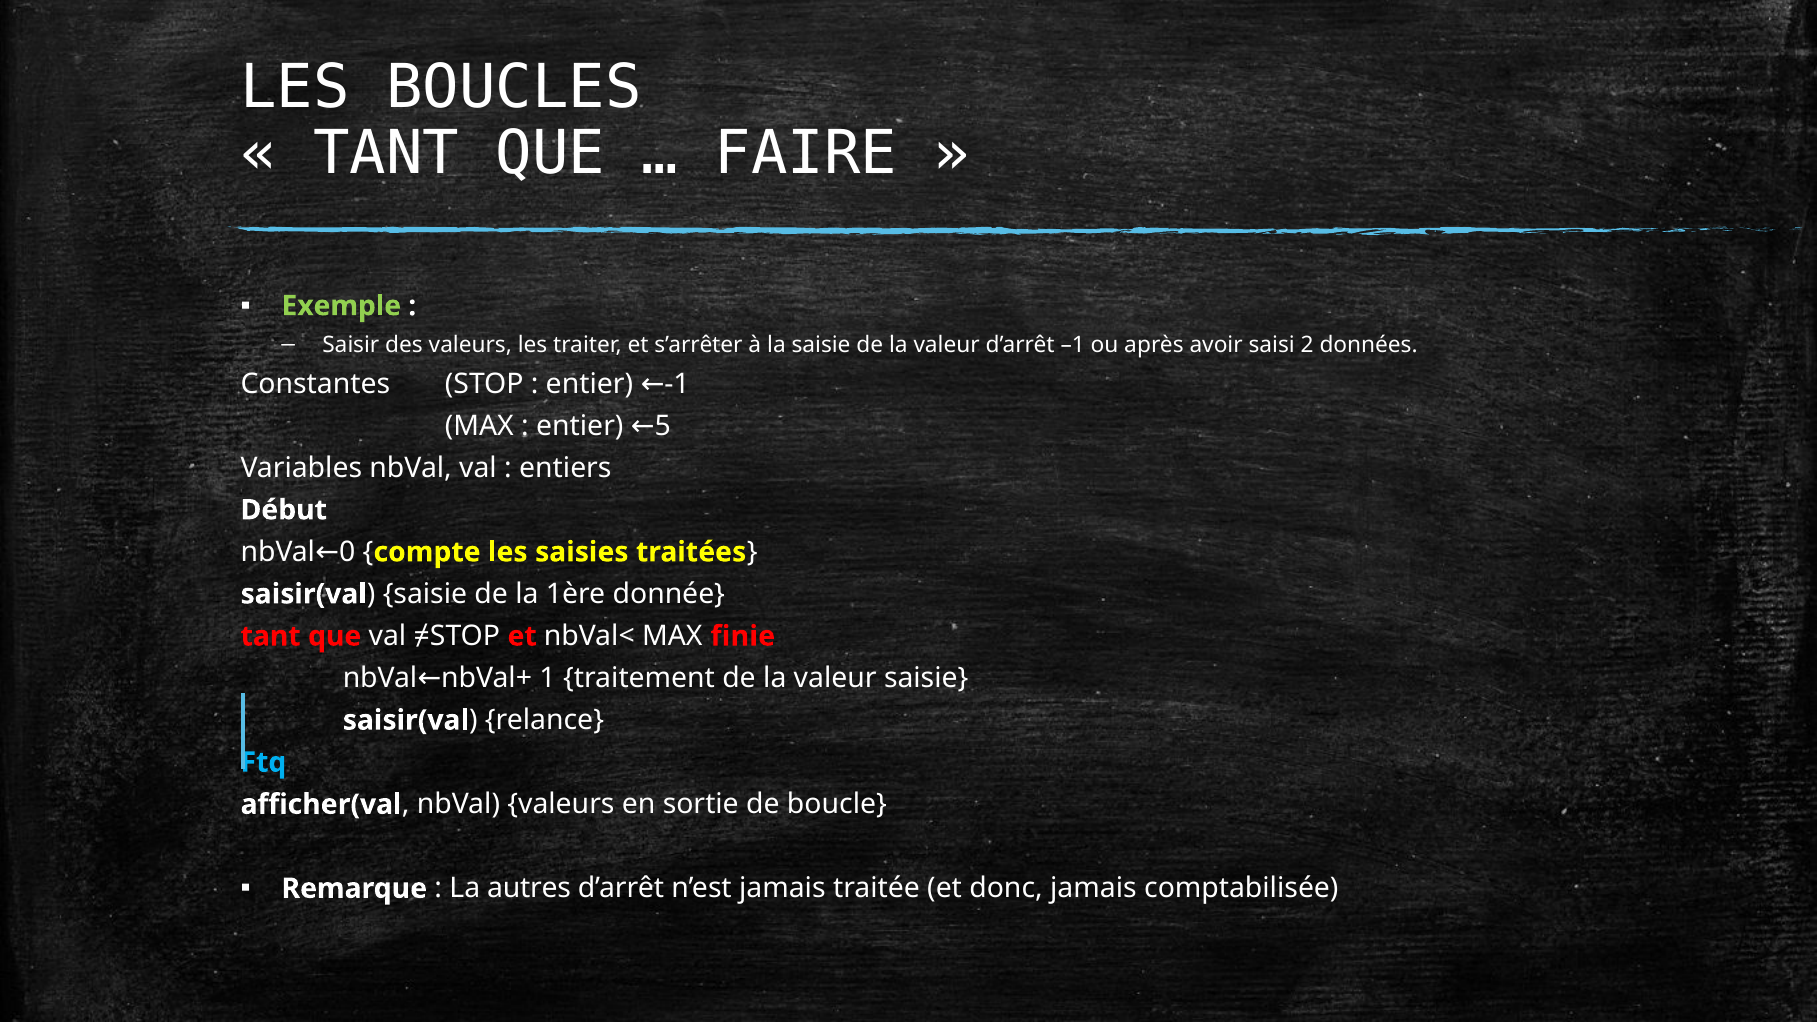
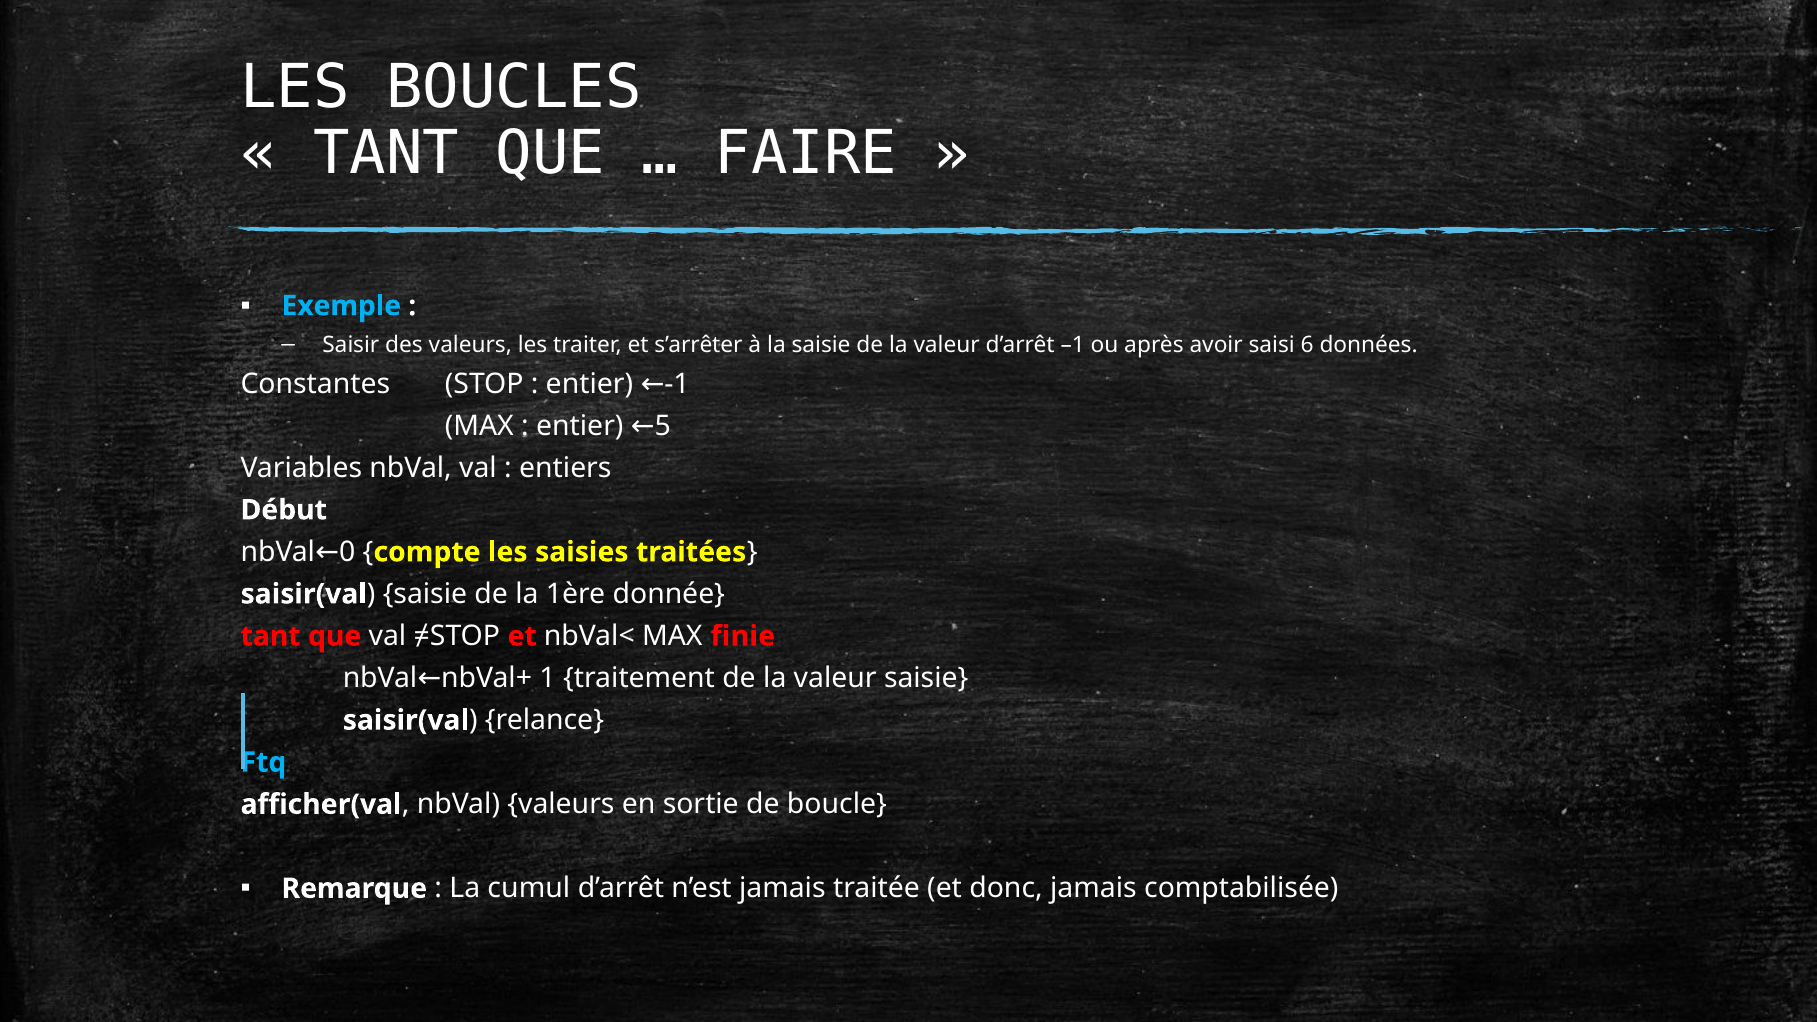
Exemple colour: light green -> light blue (341, 306)
2: 2 -> 6 (1307, 345)
autres: autres -> cumul (529, 889)
